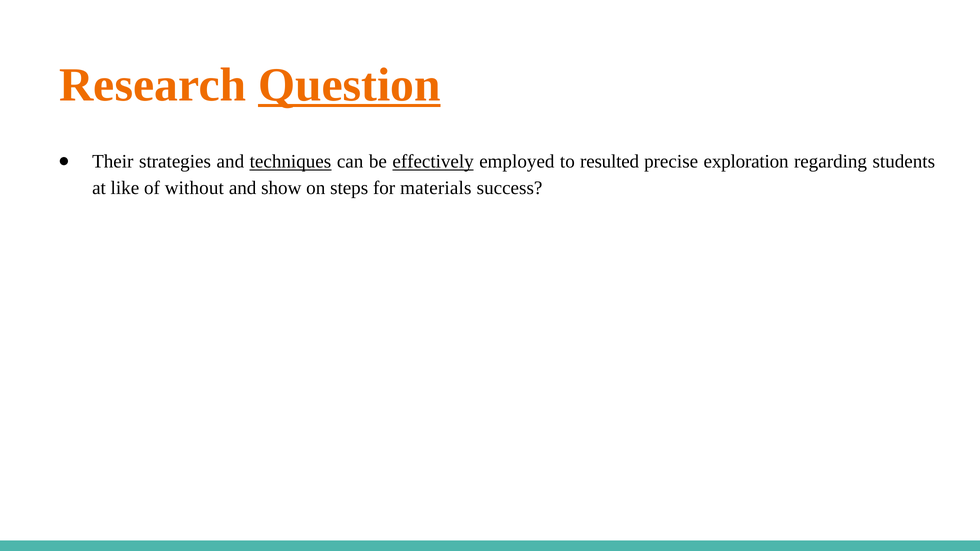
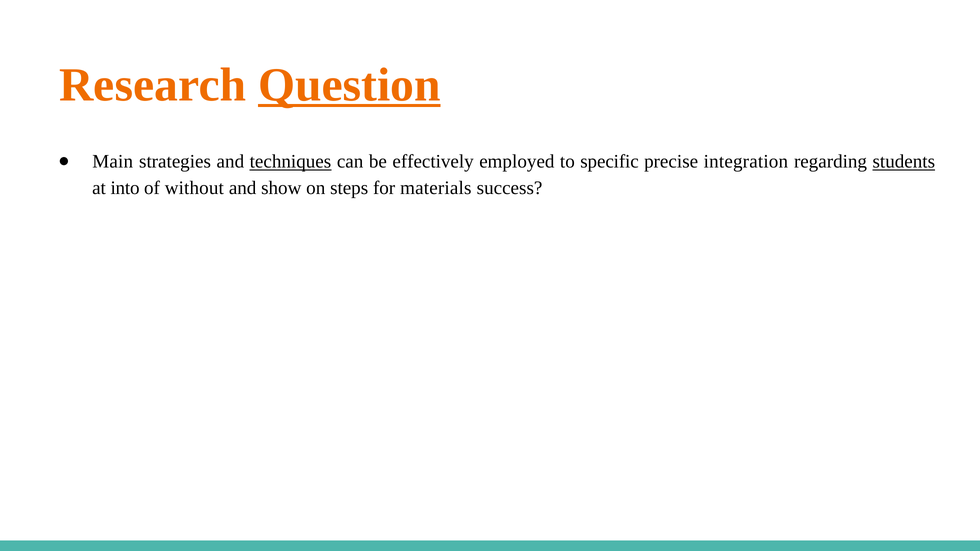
Their: Their -> Main (113, 162)
effectively underline: present -> none (433, 162)
resulted: resulted -> specific (610, 162)
exploration: exploration -> integration (746, 162)
students underline: none -> present (904, 162)
like: like -> into (125, 188)
